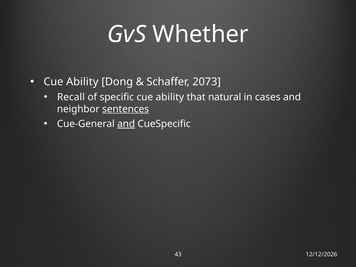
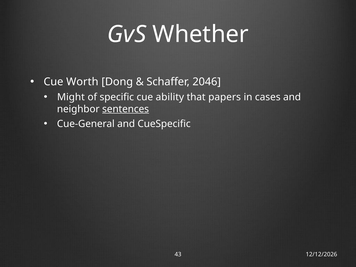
Ability: Ability -> Worth (82, 82)
2073: 2073 -> 2046 (207, 82)
Recall: Recall -> Might (71, 97)
natural: natural -> papers (225, 97)
and underline: present -> none (126, 124)
